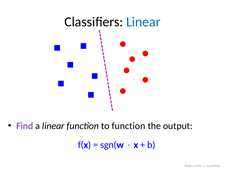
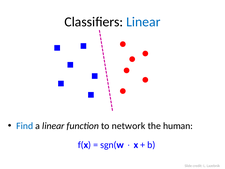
Find colour: purple -> blue (25, 126)
to function: function -> network (128, 126)
output: output -> human (178, 126)
